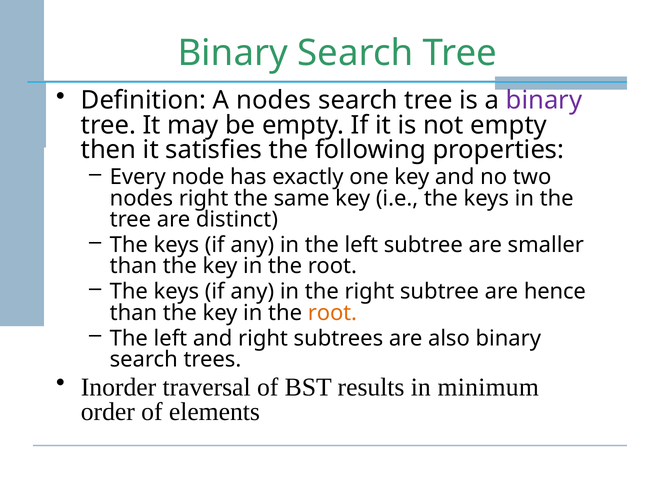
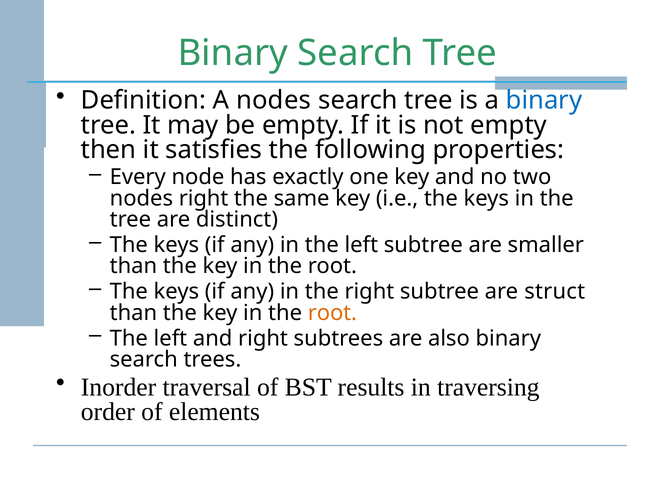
binary colour: purple -> blue (544, 100)
hence: hence -> struct (555, 292)
minimum: minimum -> traversing (488, 387)
